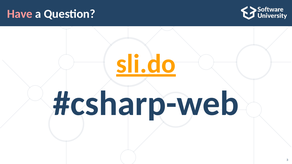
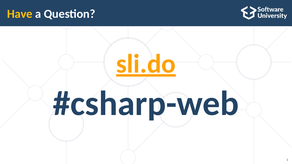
Have colour: pink -> yellow (20, 14)
